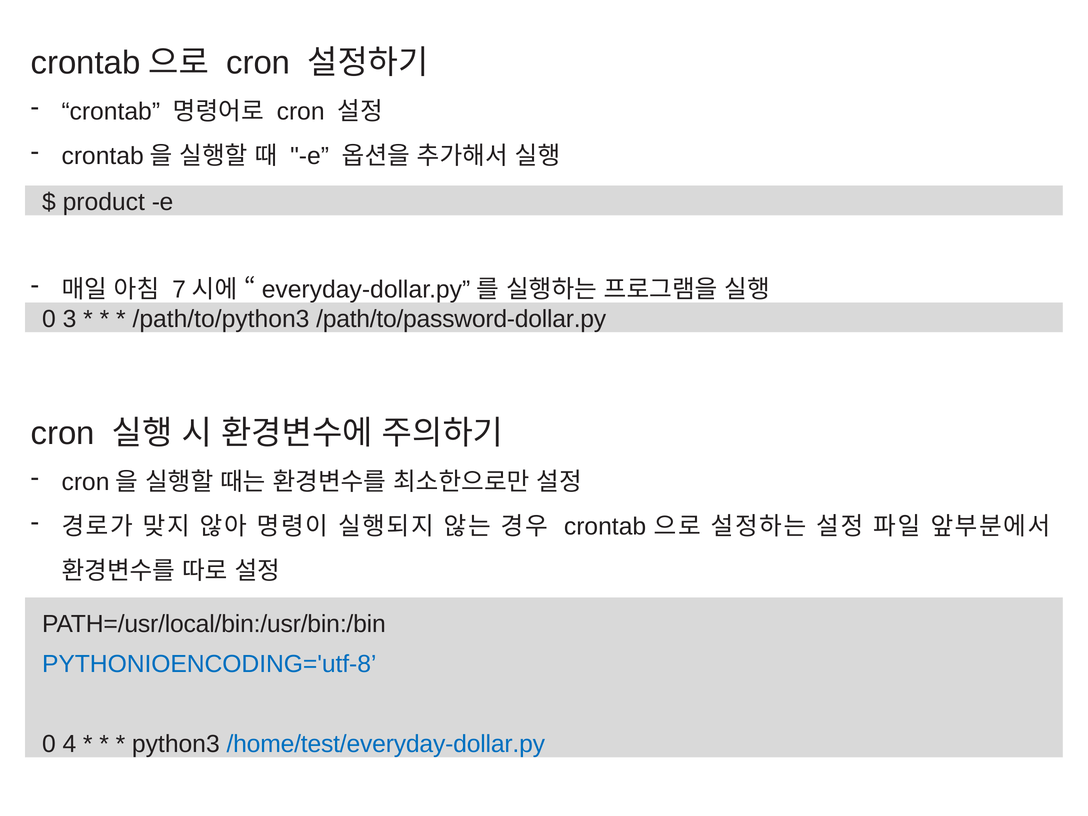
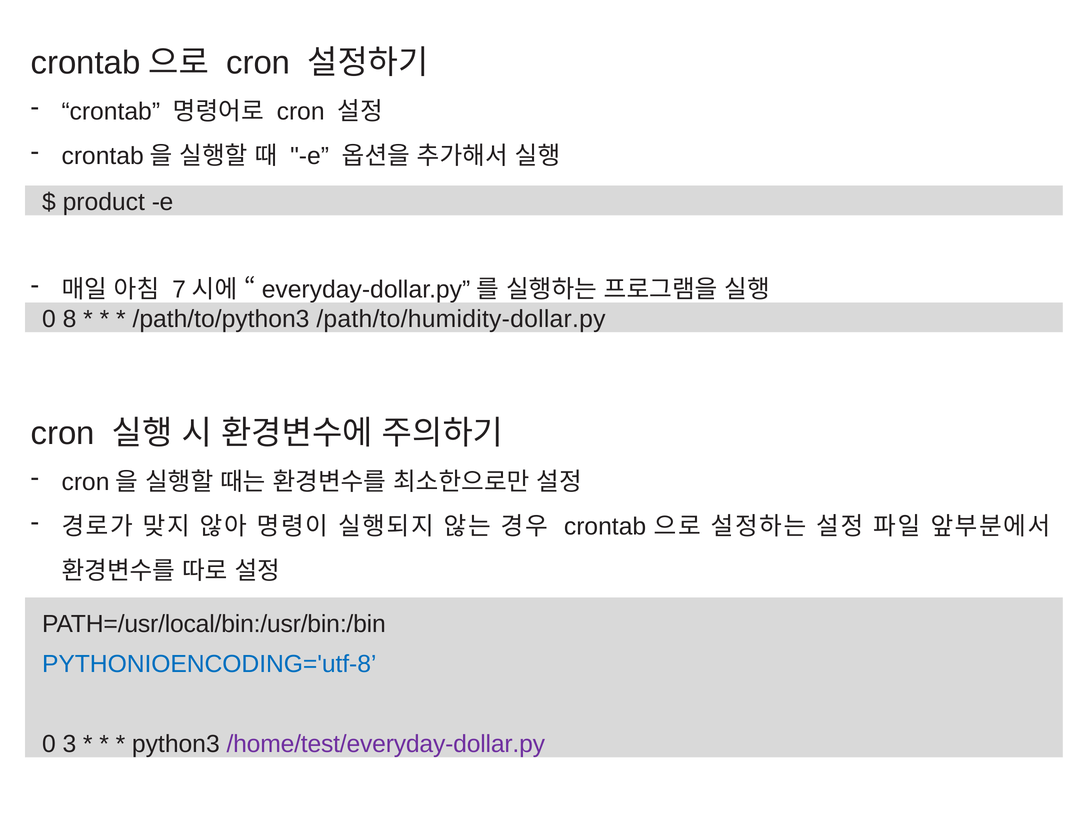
3: 3 -> 8 (70, 319)
/path/to/password-dollar.py: /path/to/password-dollar.py -> /path/to/humidity-dollar.py (461, 319)
4: 4 -> 3 (69, 744)
/home/test/everyday-dollar.py colour: blue -> purple (386, 744)
